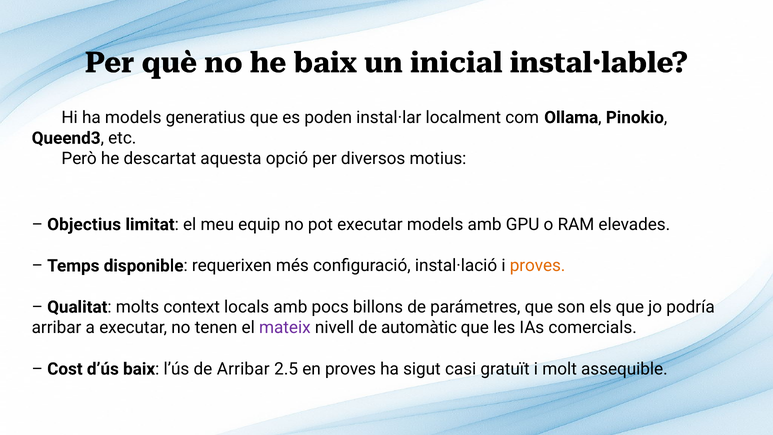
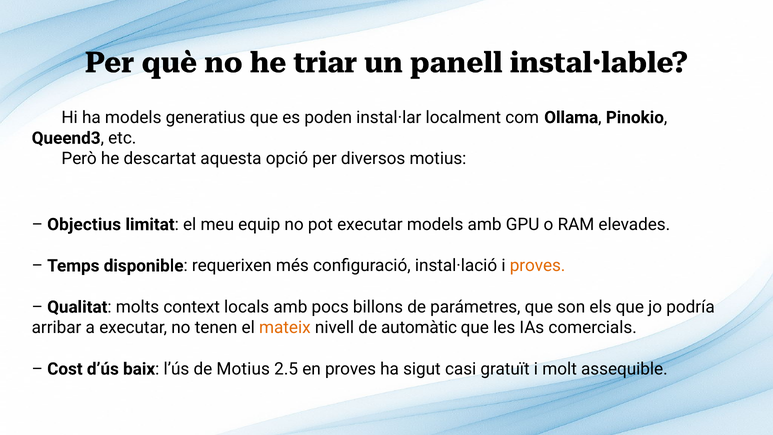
he baix: baix -> triar (325, 63)
inicial: inicial -> panell (456, 63)
mateix colour: purple -> orange (285, 328)
de Arribar: Arribar -> Motius (243, 369)
